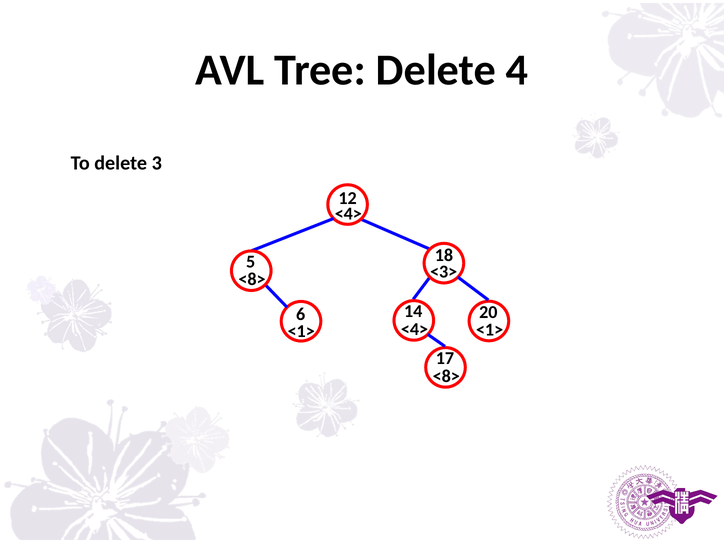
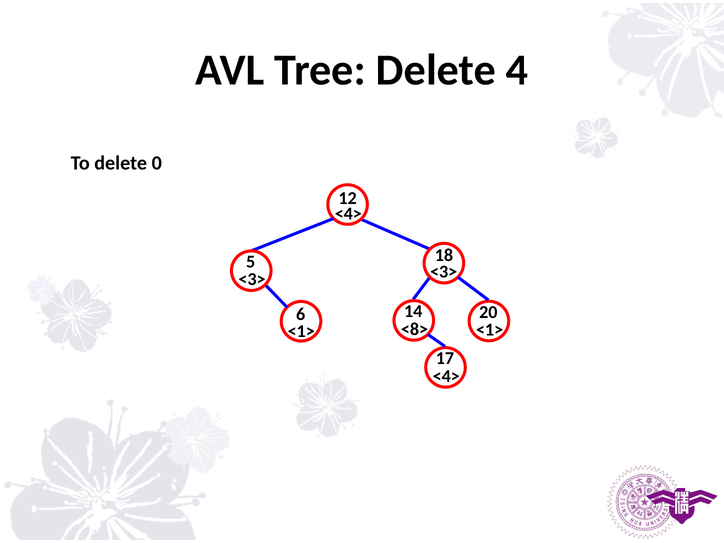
3: 3 -> 0 (157, 163)
<8>: <8> -> <3> (252, 279)
<4>: <4> -> <8> (415, 329)
<8>: <8> -> <4> (446, 376)
